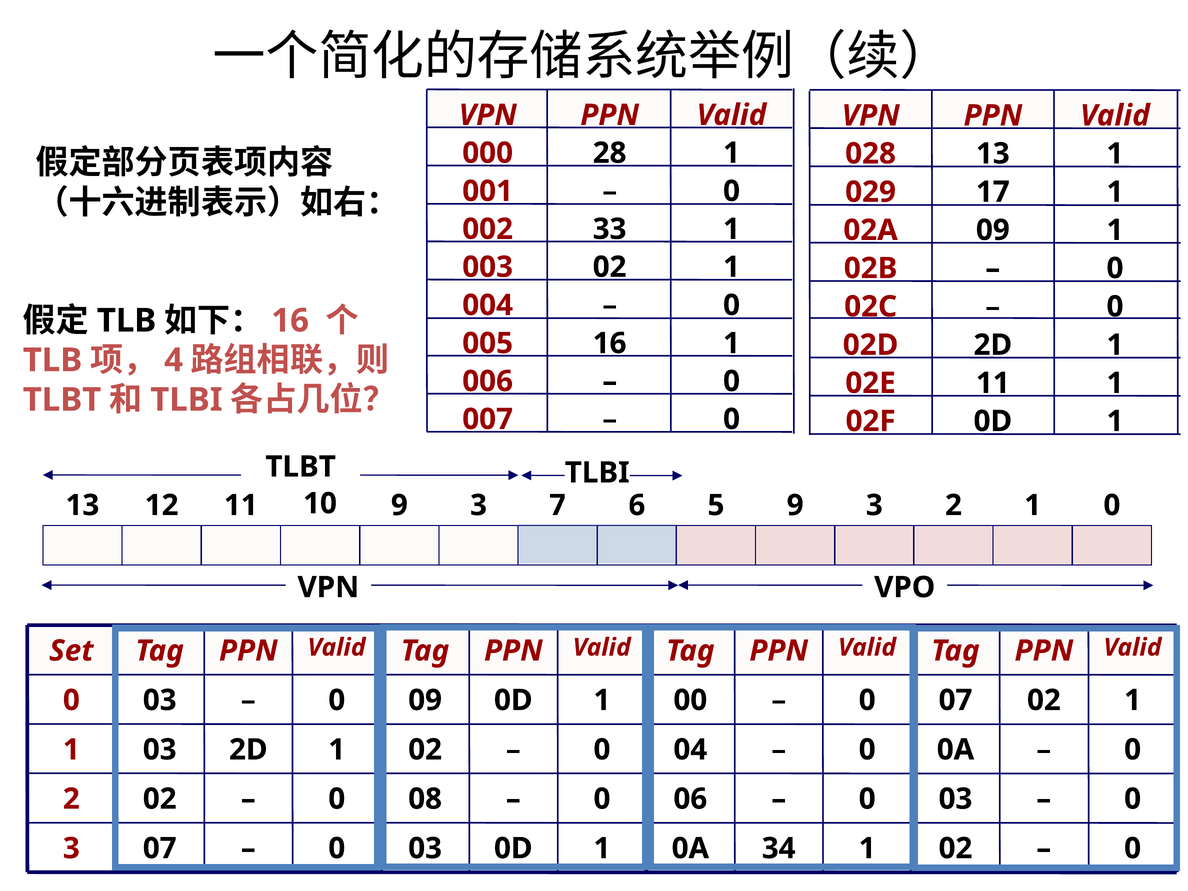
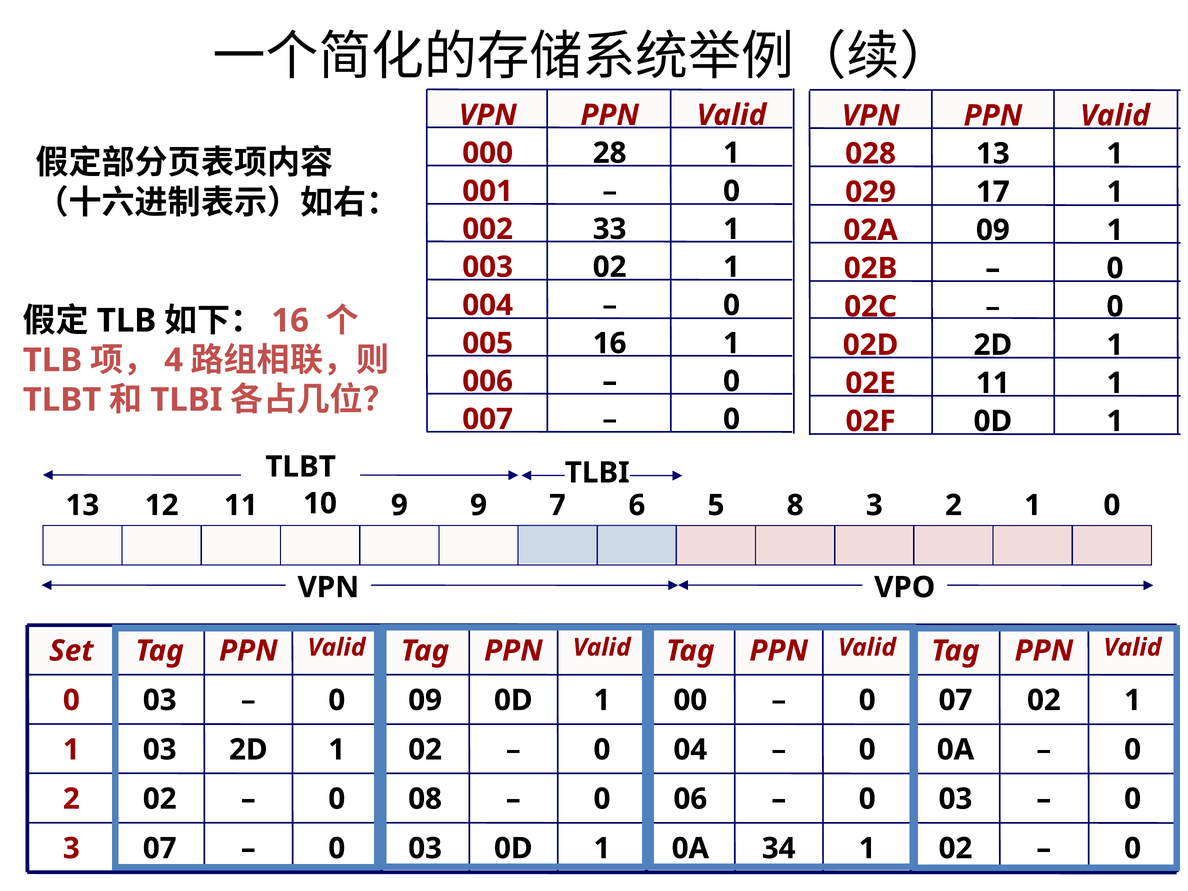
10 9 3: 3 -> 9 (479, 505)
5 9: 9 -> 8 (795, 505)
